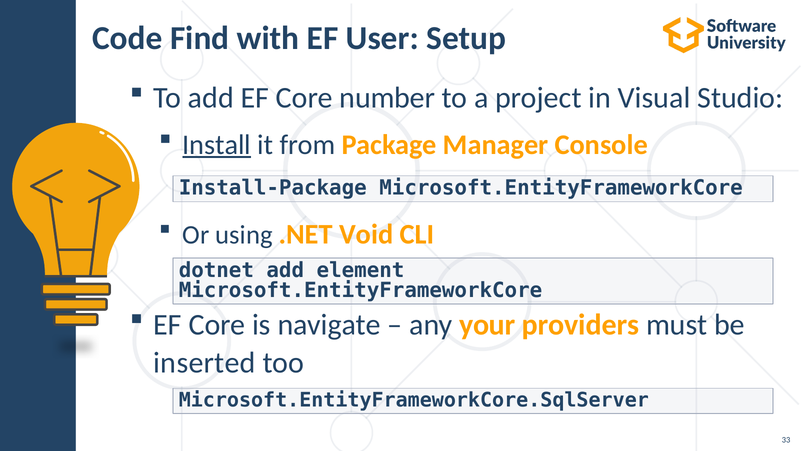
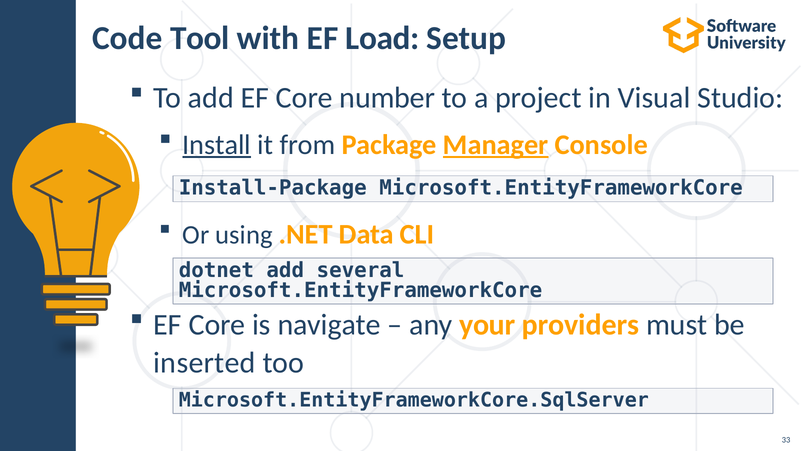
Find: Find -> Tool (200, 38)
User: User -> Load (383, 38)
Manager underline: none -> present (496, 145)
Void: Void -> Data (366, 234)
element: element -> several (360, 270)
